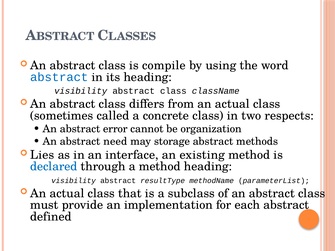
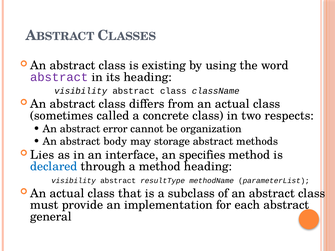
compile: compile -> existing (164, 66)
abstract colour: blue -> purple (59, 77)
need: need -> body (115, 141)
existing: existing -> specifies (202, 155)
defined: defined -> general (51, 217)
